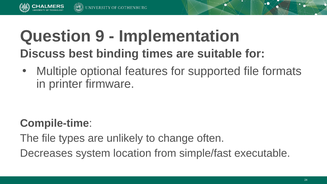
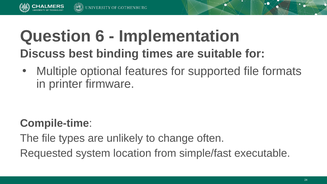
9: 9 -> 6 (100, 36)
Decreases: Decreases -> Requested (46, 153)
